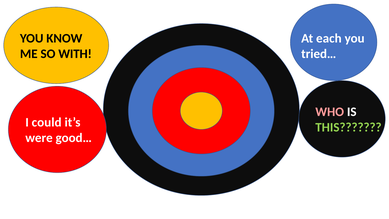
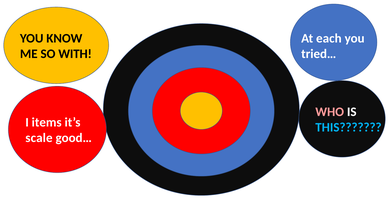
could: could -> items (47, 122)
THIS colour: light green -> light blue (348, 127)
were: were -> scale (39, 138)
